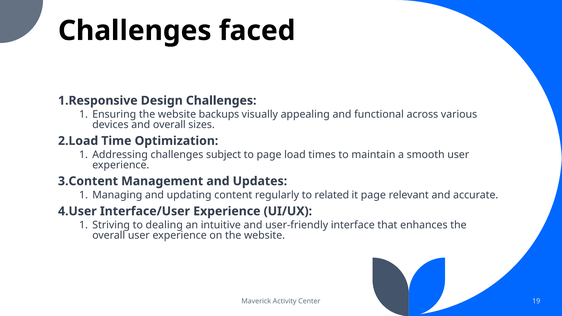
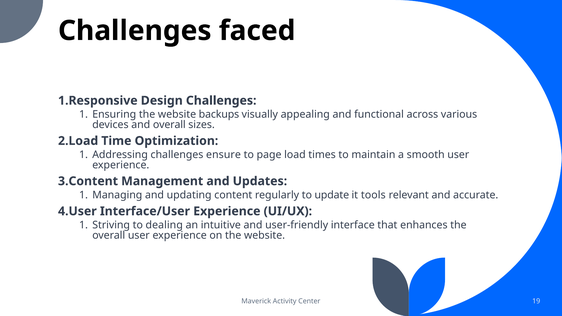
subject: subject -> ensure (223, 155)
related: related -> update (332, 195)
it page: page -> tools (373, 195)
